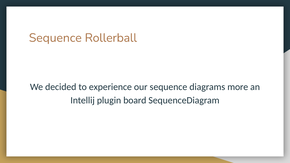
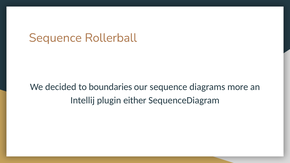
experience: experience -> boundaries (110, 87)
board: board -> either (135, 100)
